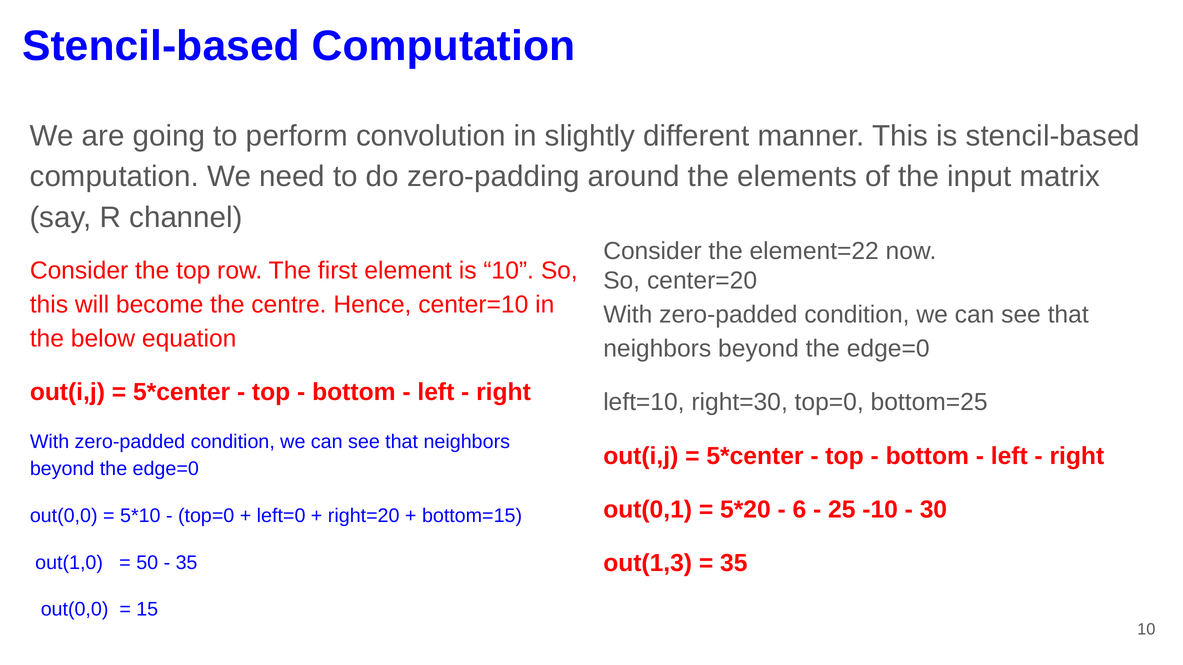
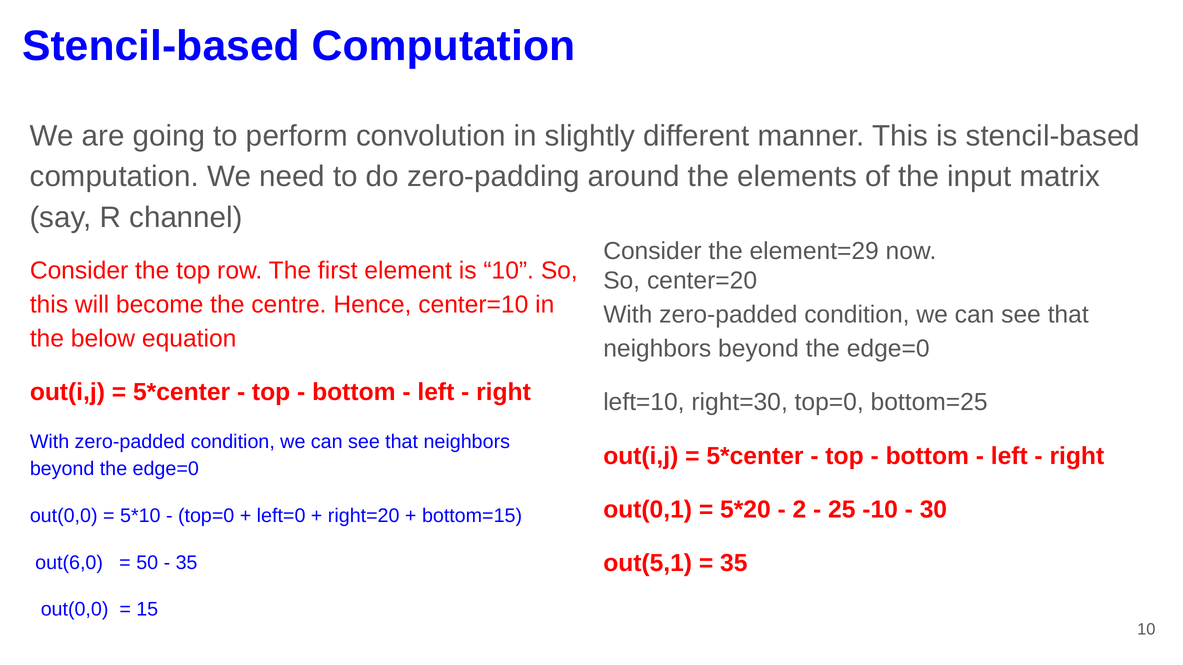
element=22: element=22 -> element=29 (814, 251)
6: 6 -> 2 (799, 510)
out(1,3: out(1,3 -> out(5,1 (648, 564)
out(1,0: out(1,0 -> out(6,0 (69, 563)
